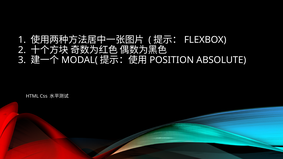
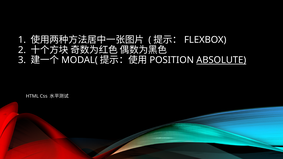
ABSOLUTE underline: none -> present (221, 60)
